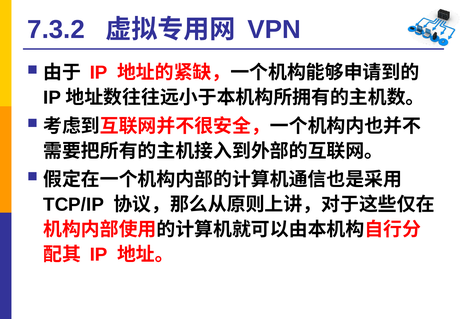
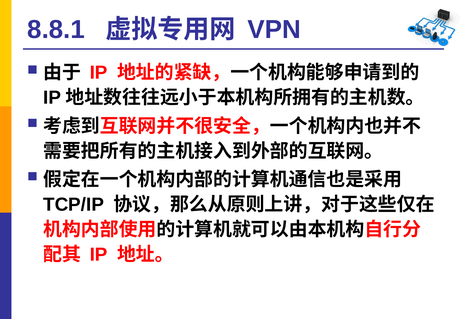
7.3.2: 7.3.2 -> 8.8.1 (56, 30)
